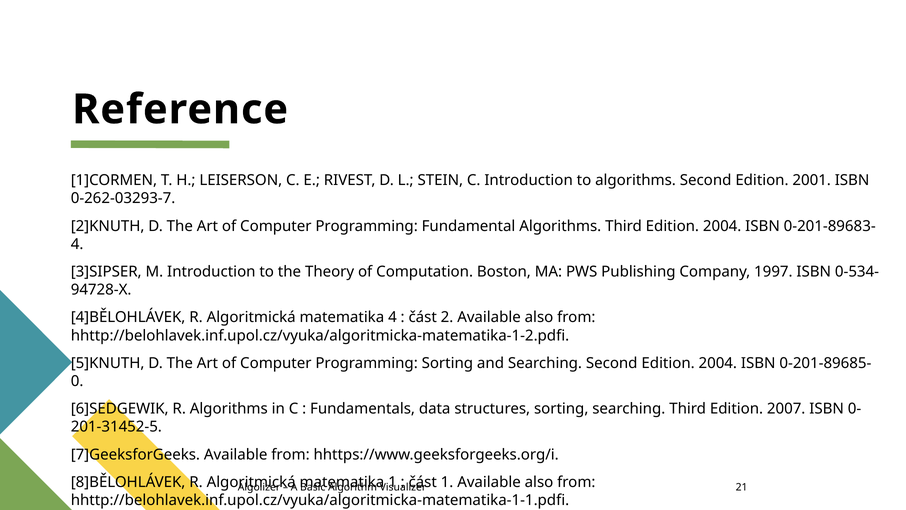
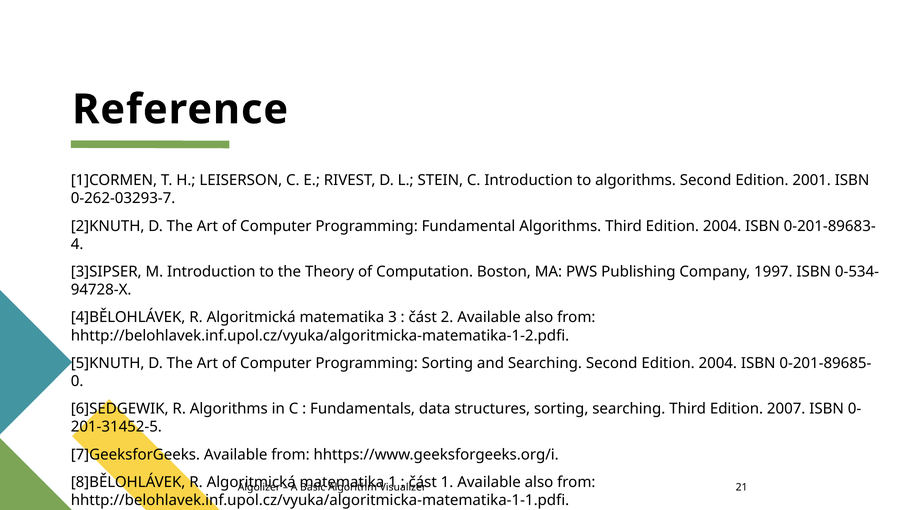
matematika 4: 4 -> 3 (392, 317)
